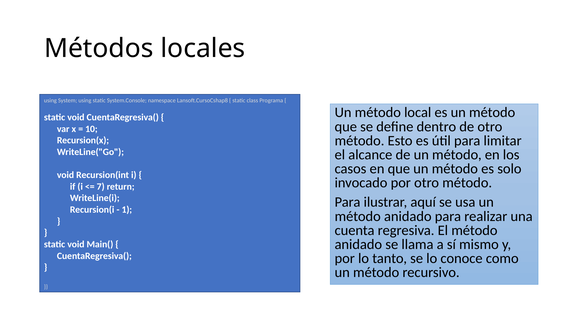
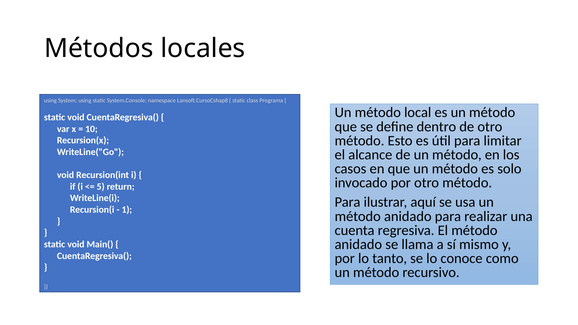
7: 7 -> 5 (101, 187)
